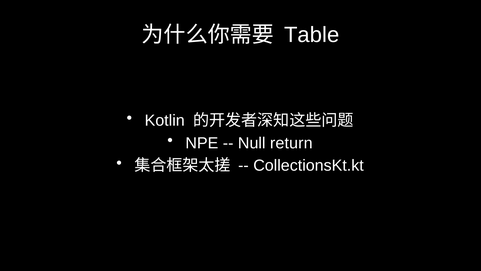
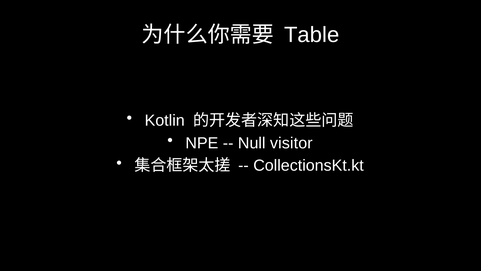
return: return -> visitor (291, 143)
